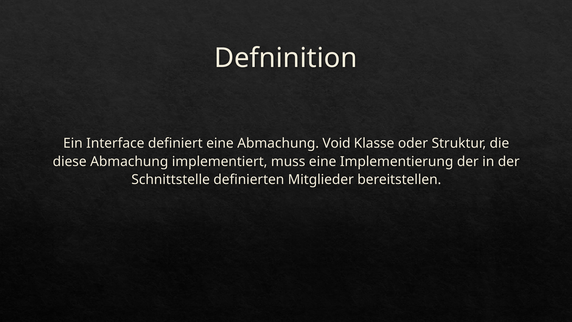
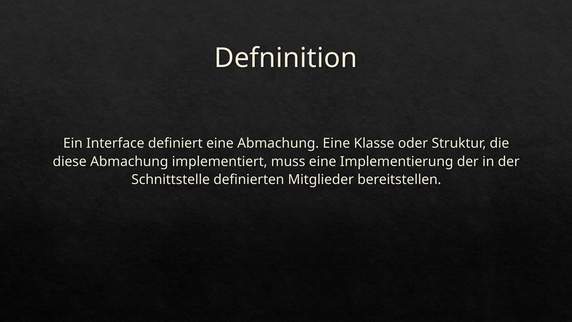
Abmachung Void: Void -> Eine (336, 143)
